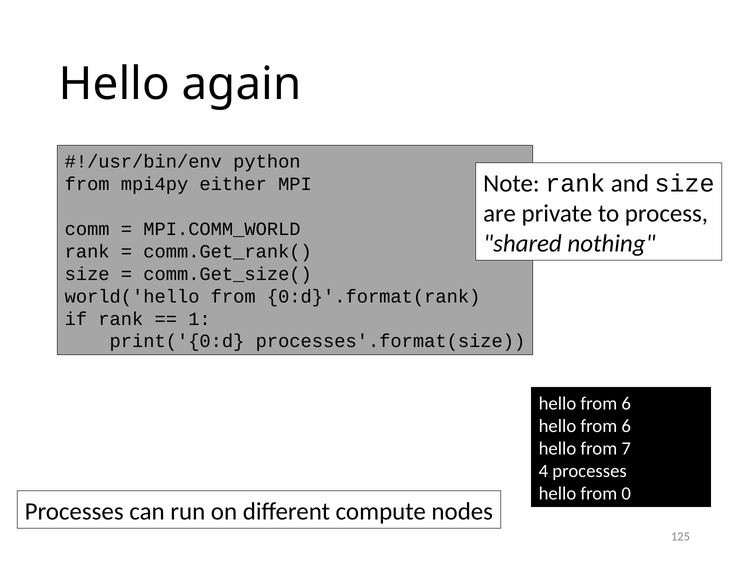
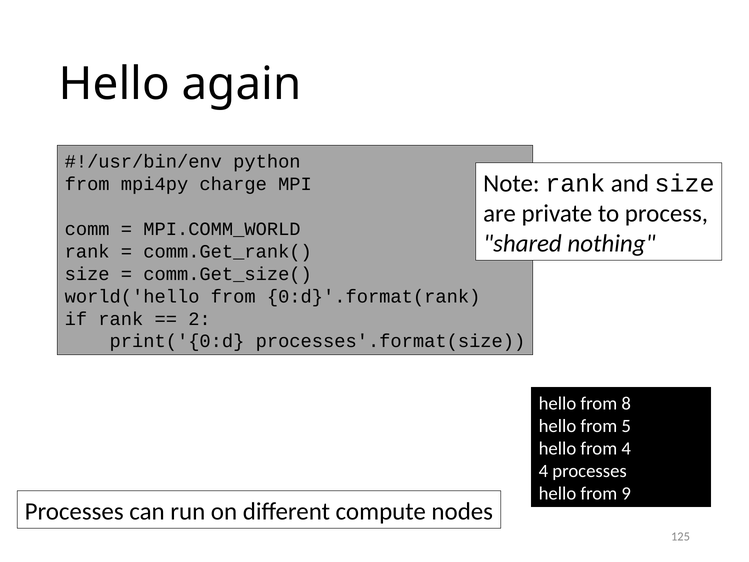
either: either -> charge (233, 184)
1: 1 -> 2 (199, 319)
6: 6 -> 8 (626, 403)
6: 6 -> 5 (626, 426)
from 7: 7 -> 4 (626, 448)
0: 0 -> 9 (626, 493)
